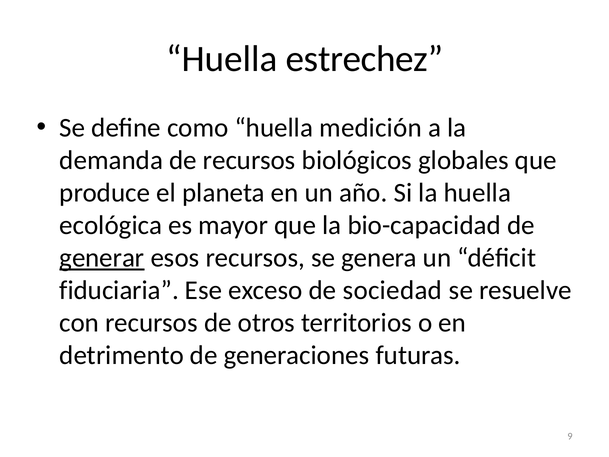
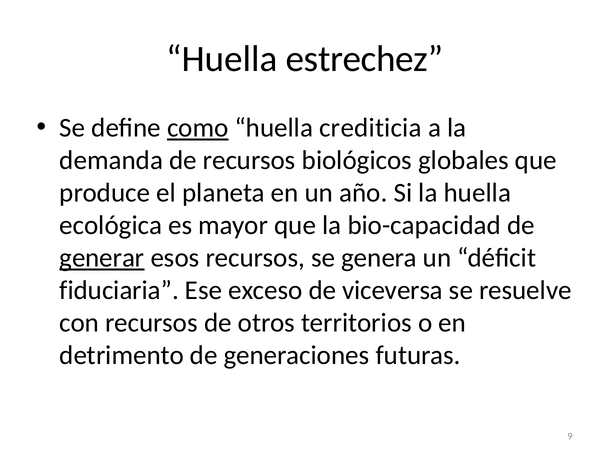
como underline: none -> present (198, 128)
medición: medición -> crediticia (371, 128)
sociedad: sociedad -> viceversa (393, 290)
